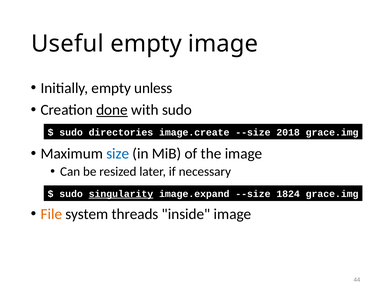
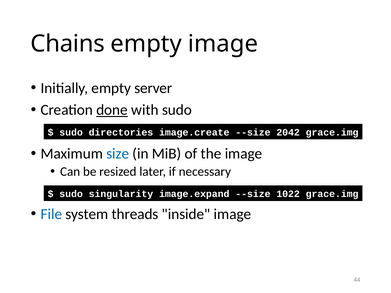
Useful: Useful -> Chains (68, 44)
unless: unless -> server (153, 88)
2018: 2018 -> 2042 (288, 132)
singularity underline: present -> none (121, 194)
1824: 1824 -> 1022 (288, 194)
File colour: orange -> blue (51, 214)
